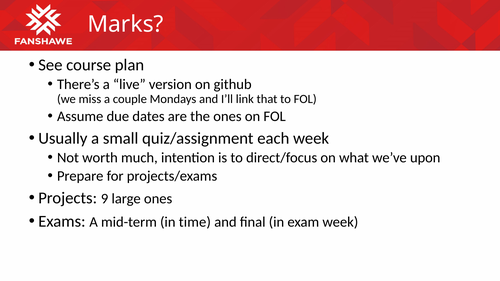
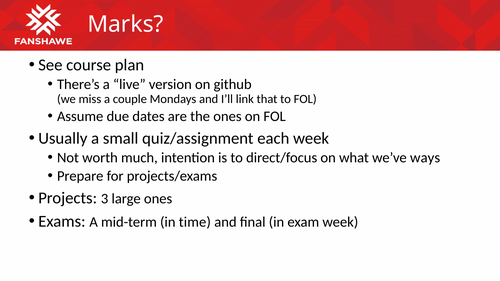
upon: upon -> ways (425, 158)
9: 9 -> 3 (105, 199)
